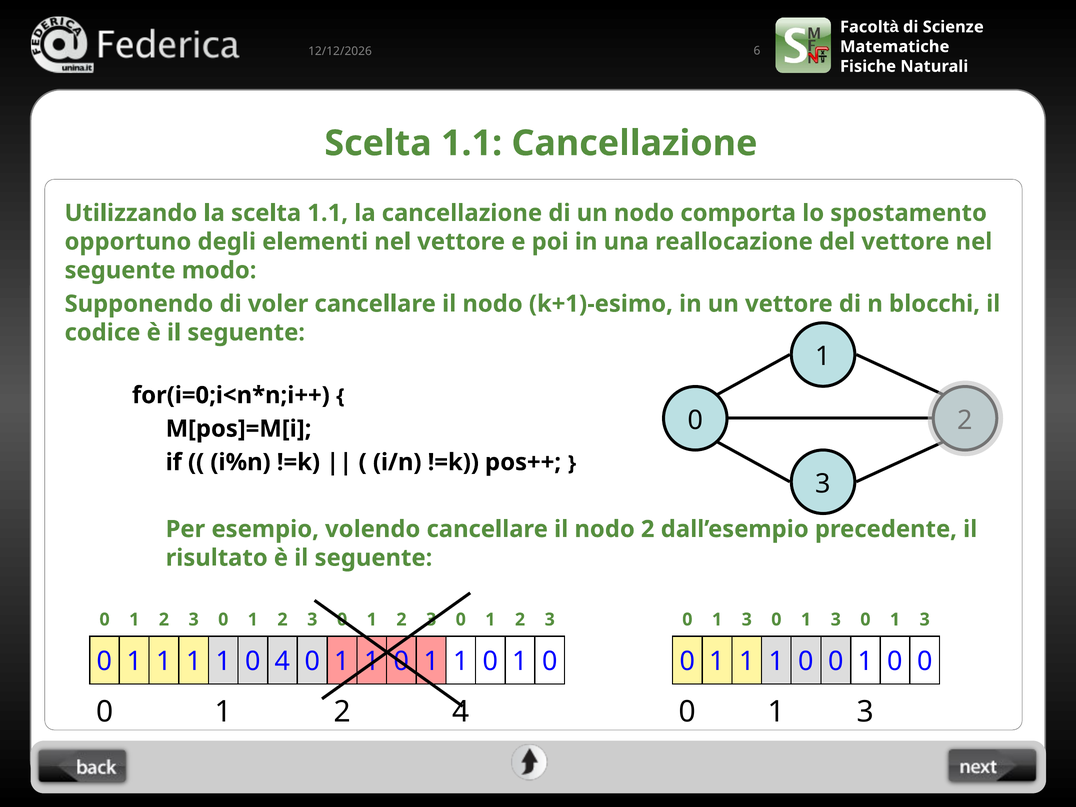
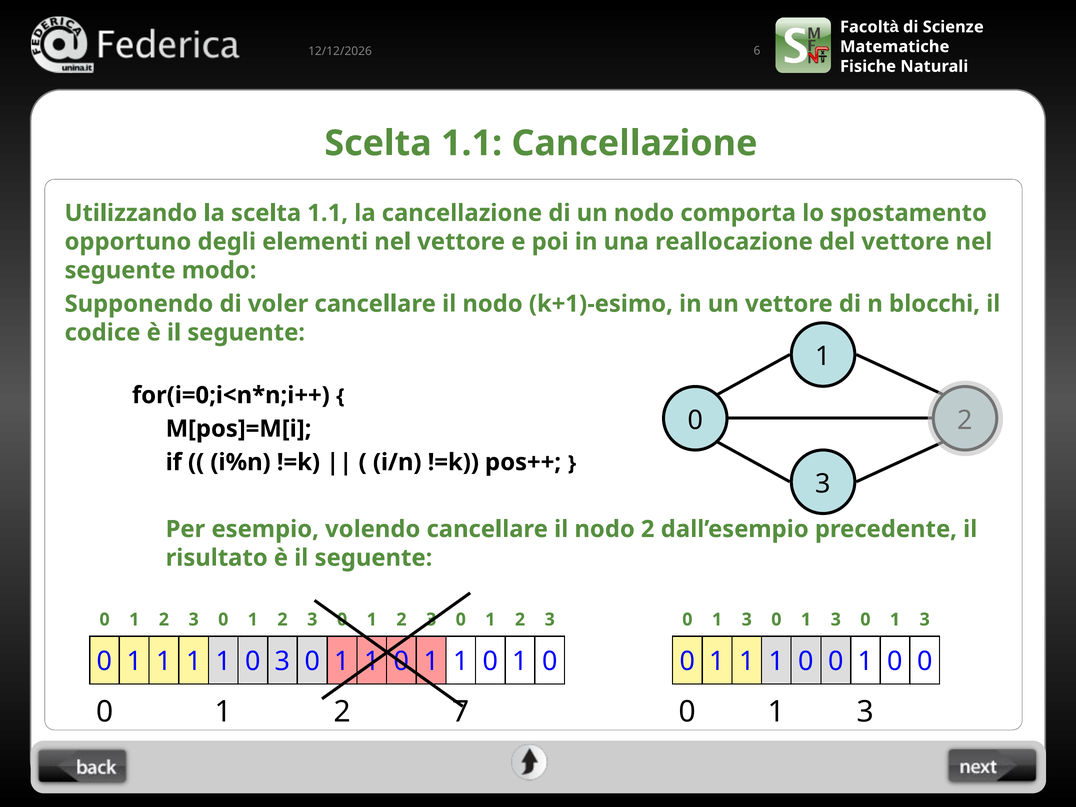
0 4: 4 -> 3 (283, 662)
2 4: 4 -> 7 (461, 712)
